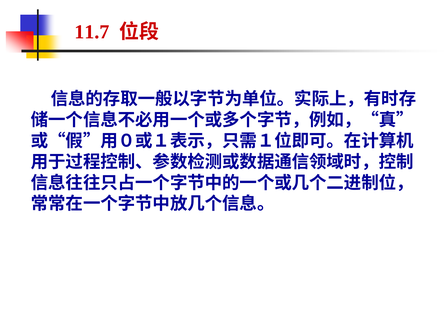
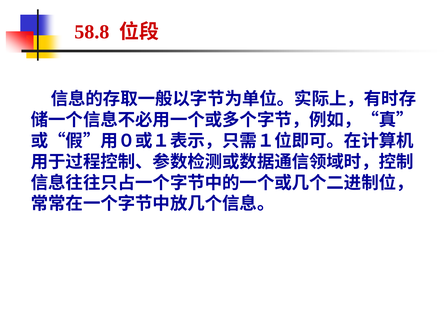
11.7: 11.7 -> 58.8 (92, 32)
